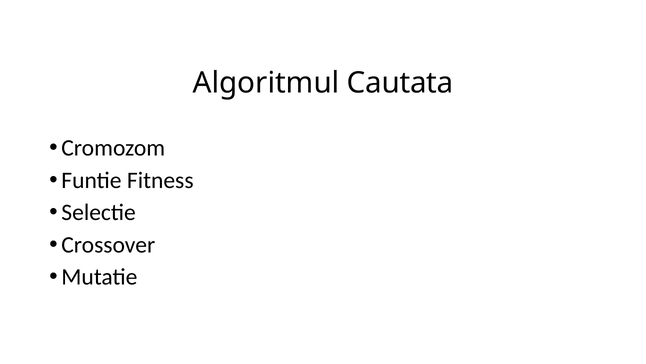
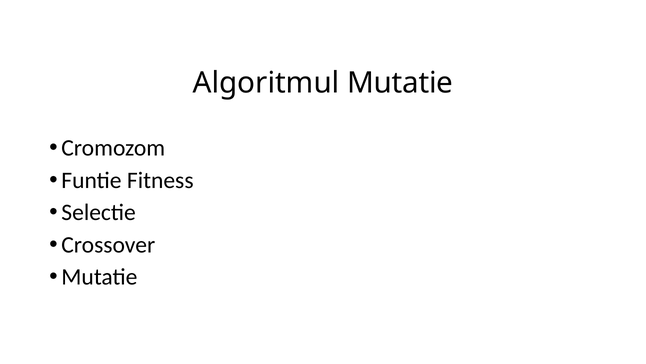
Algoritmul Cautata: Cautata -> Mutatie (400, 83)
